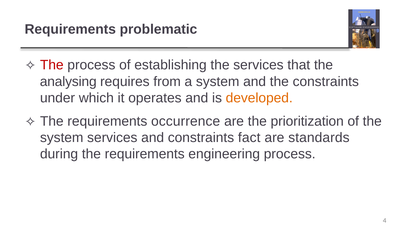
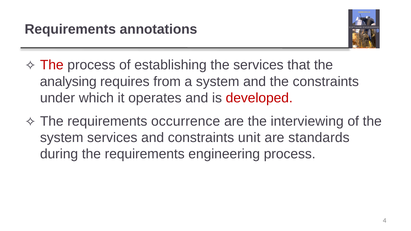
problematic: problematic -> annotations (158, 29)
developed colour: orange -> red (259, 98)
prioritization: prioritization -> interviewing (307, 121)
fact: fact -> unit (249, 138)
